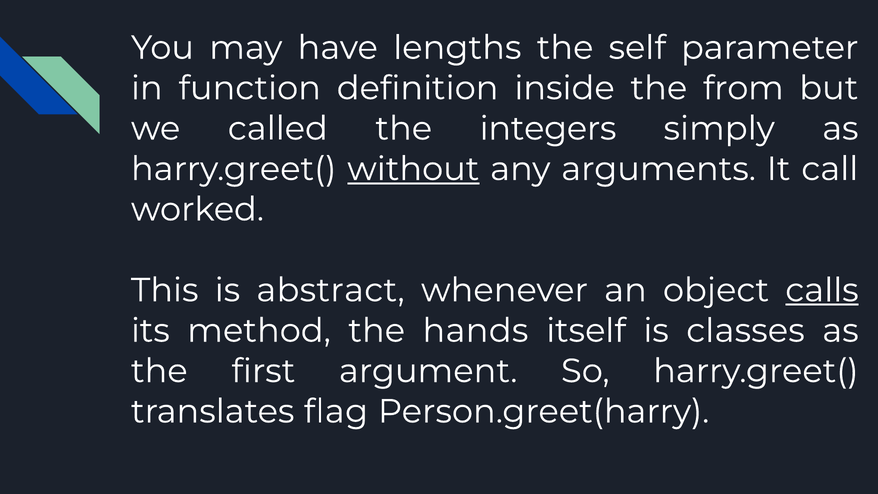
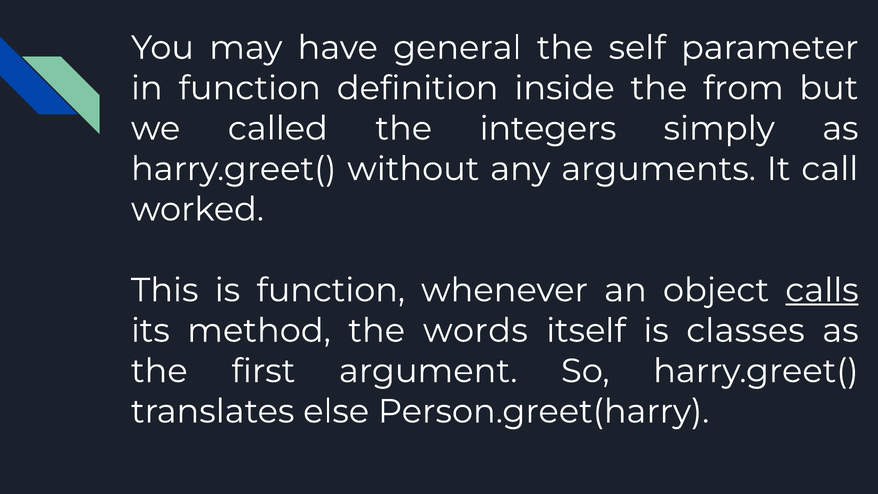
lengths: lengths -> general (457, 48)
without underline: present -> none (413, 169)
is abstract: abstract -> function (331, 290)
hands: hands -> words (475, 331)
flag: flag -> else (336, 411)
